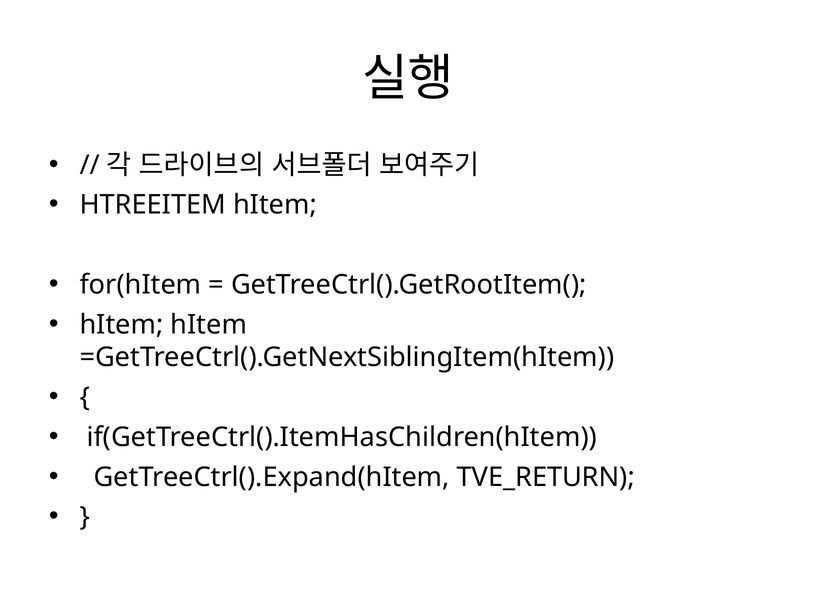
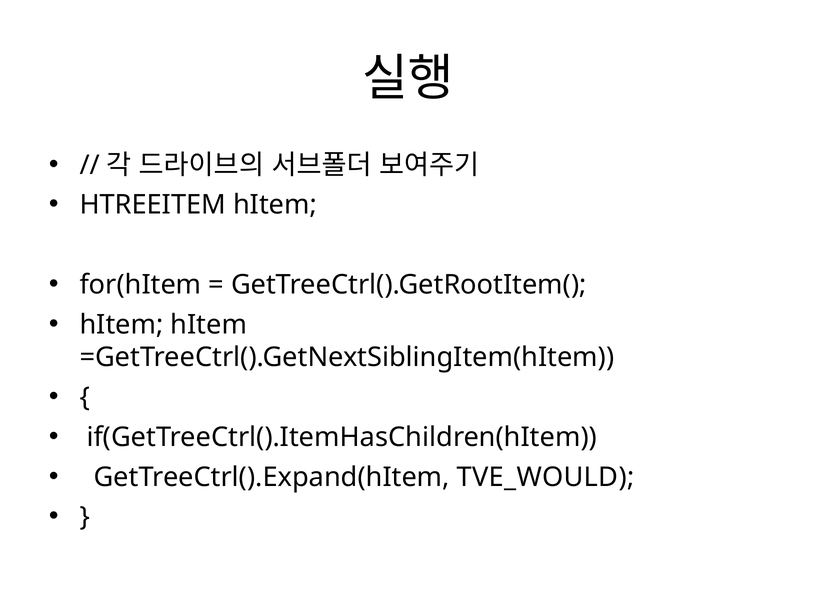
TVE_RETURN: TVE_RETURN -> TVE_WOULD (546, 477)
